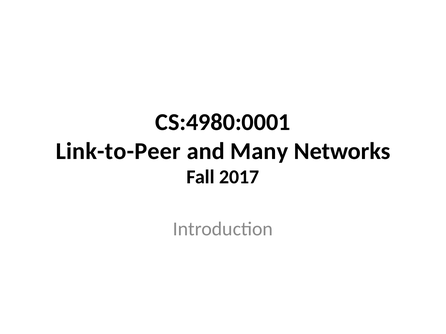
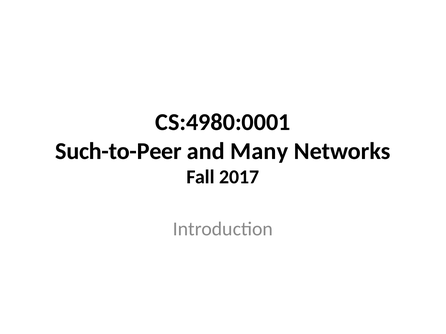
Link-to-Peer: Link-to-Peer -> Such-to-Peer (118, 151)
